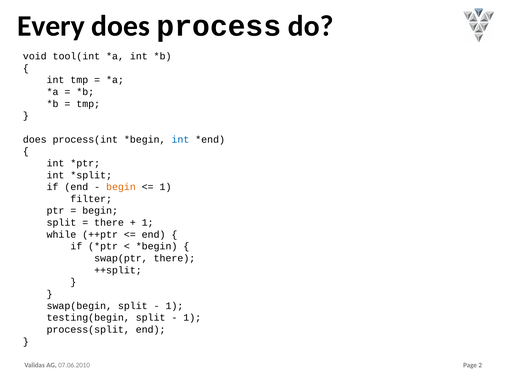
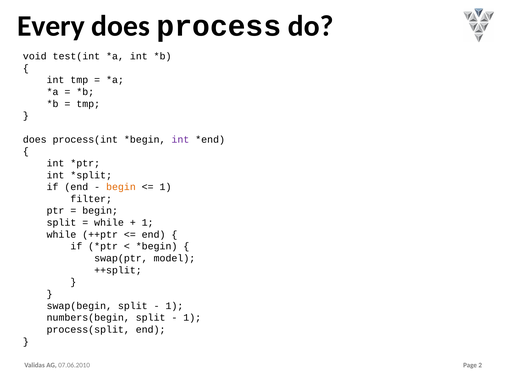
tool(int: tool(int -> test(int (76, 56)
int colour: blue -> purple (180, 139)
there: there -> while (109, 222)
swap(ptr there: there -> model (174, 258)
testing(begin: testing(begin -> numbers(begin (88, 317)
